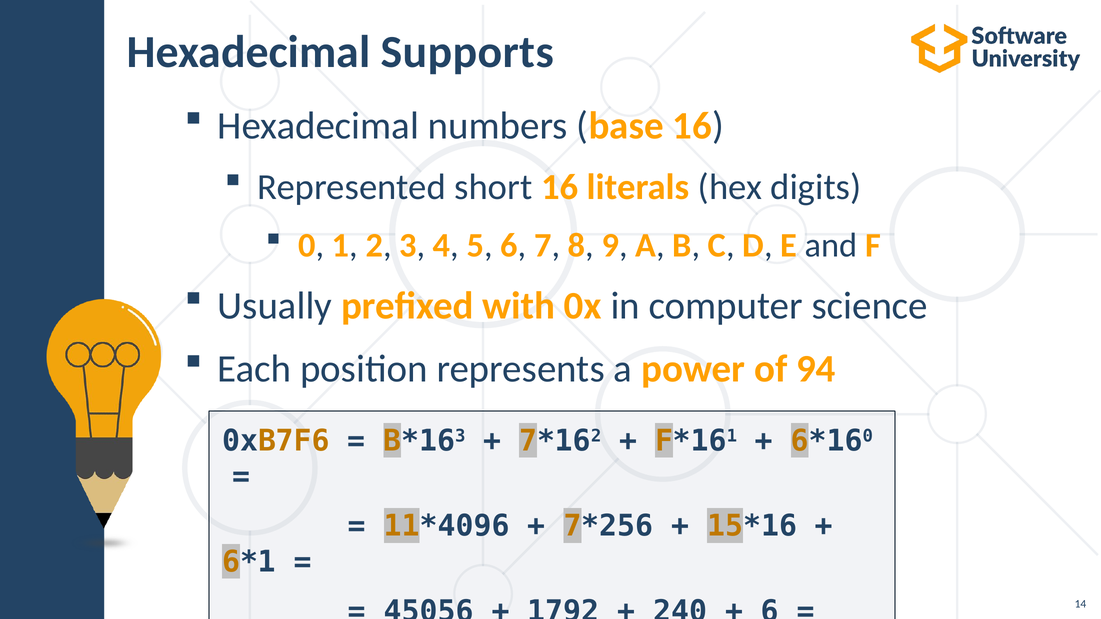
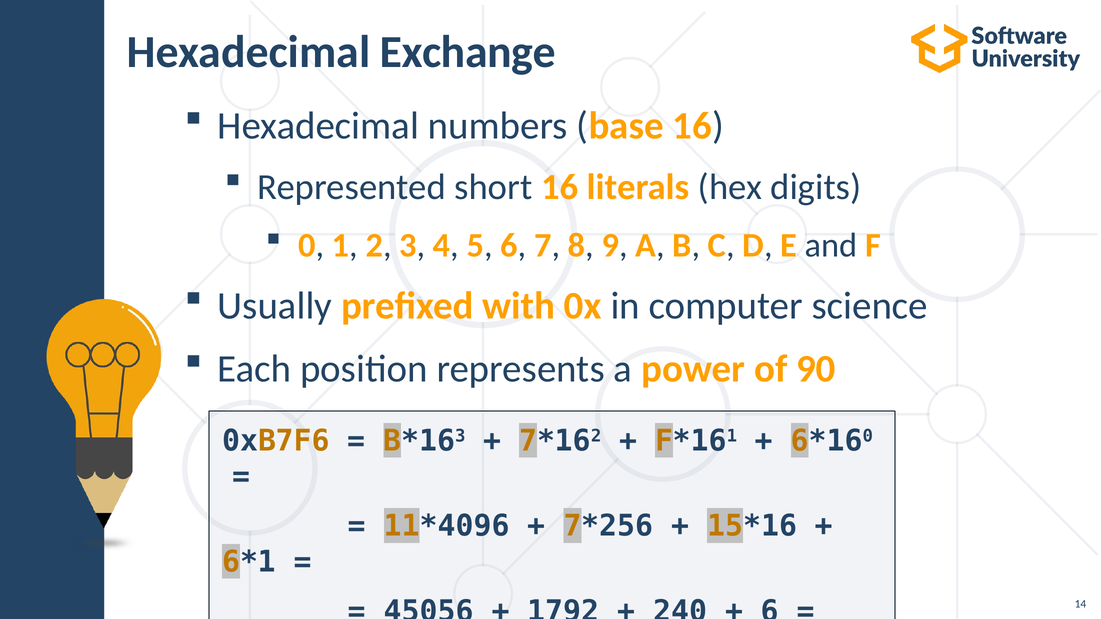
Supports: Supports -> Exchange (468, 52)
94: 94 -> 90 (816, 369)
